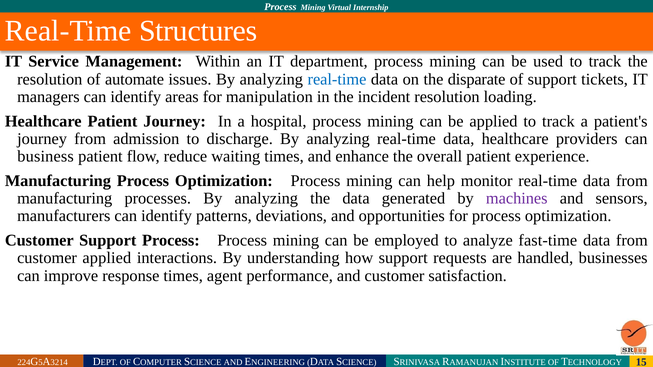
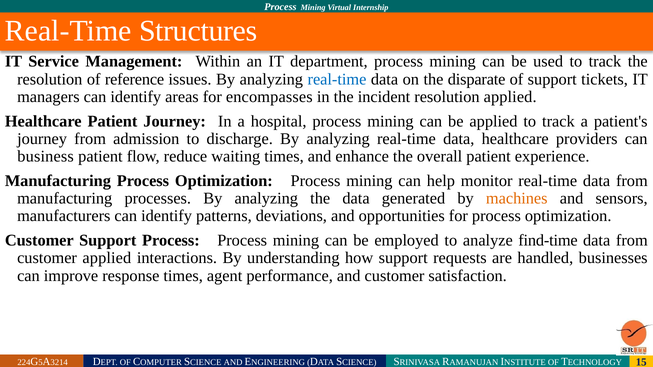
automate: automate -> reference (135, 79)
manipulation: manipulation -> encompasses (269, 97)
resolution loading: loading -> applied (510, 97)
machines colour: purple -> orange (517, 199)
fast-time: fast-time -> find-time (548, 241)
